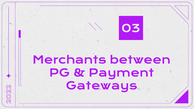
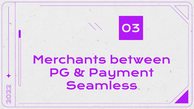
Gateways: Gateways -> Seamless (102, 86)
